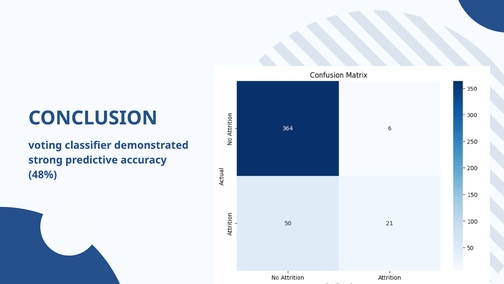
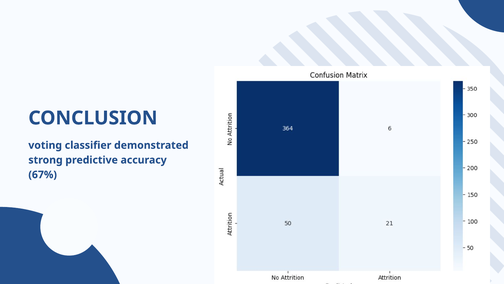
48%: 48% -> 67% (43, 174)
